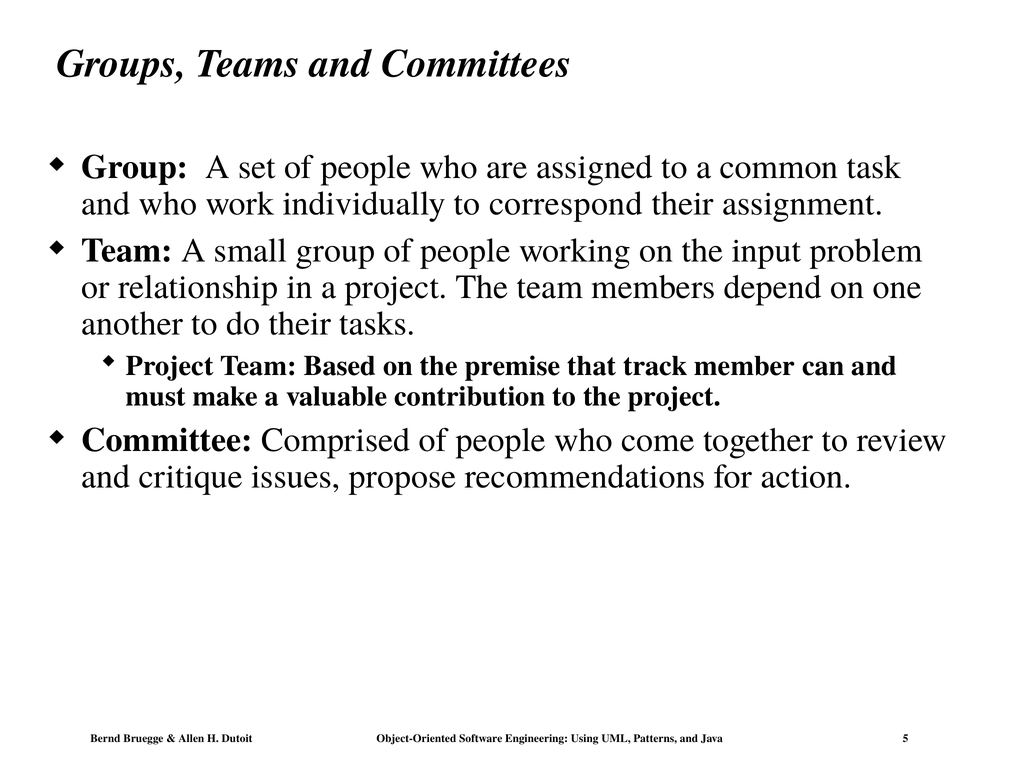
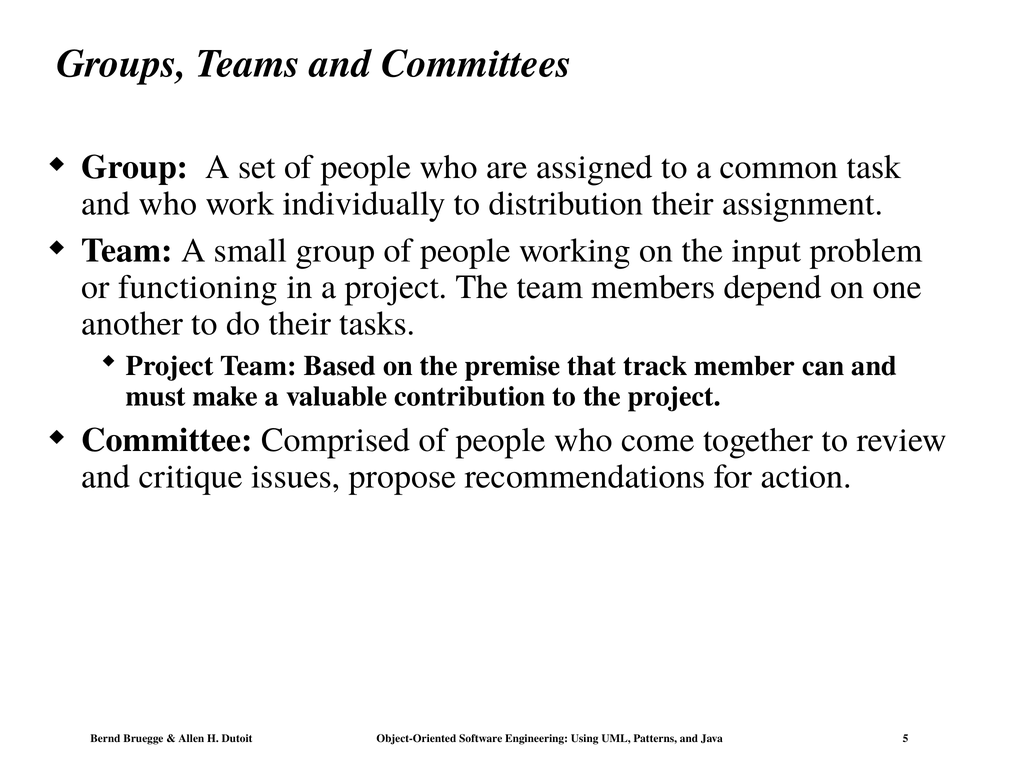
correspond: correspond -> distribution (566, 204)
relationship: relationship -> functioning (198, 287)
